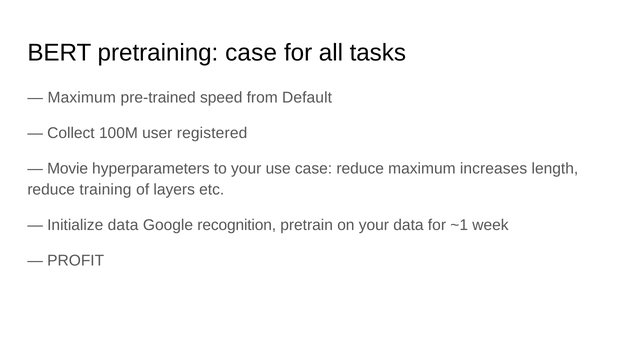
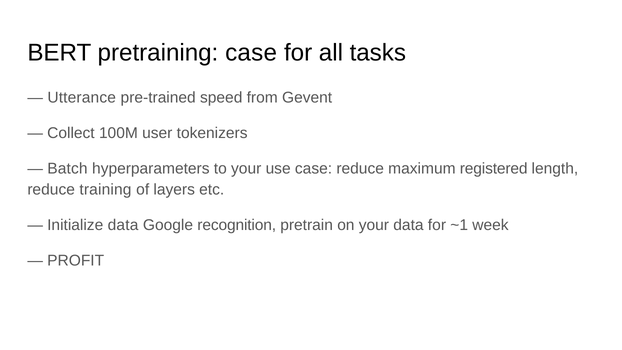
Maximum: Maximum -> Utterance (82, 98)
Default: Default -> Gevent (307, 98)
registered: registered -> tokenizers (212, 133)
Movie: Movie -> Batch (67, 168)
increases: increases -> registered (494, 168)
